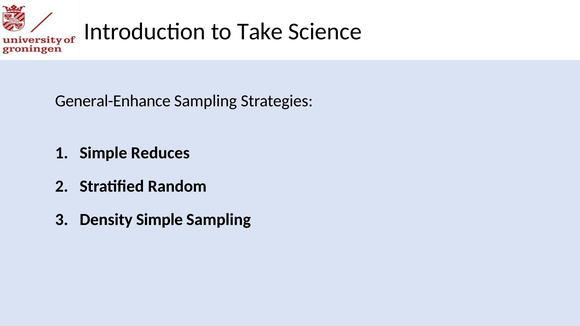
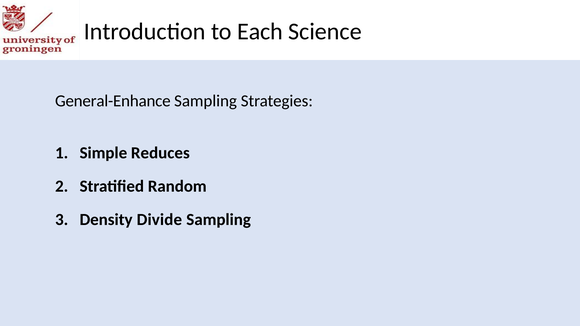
Take: Take -> Each (260, 32)
Density Simple: Simple -> Divide (159, 220)
